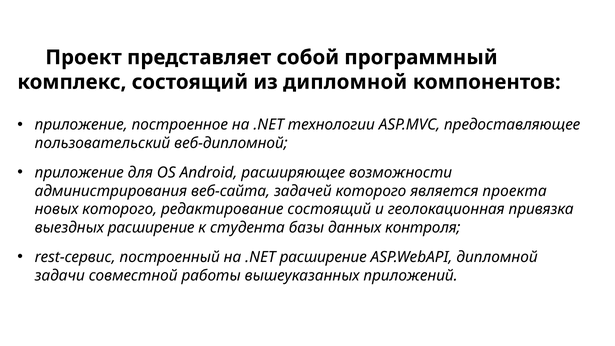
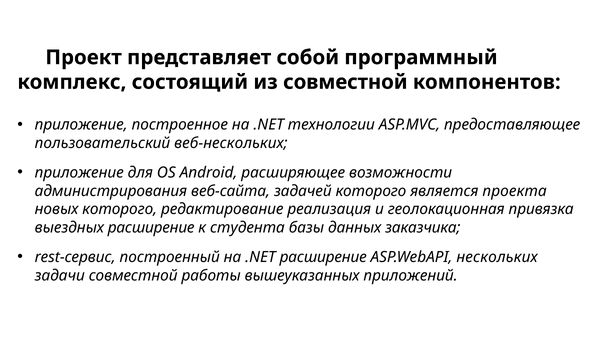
из дипломной: дипломной -> совместной (345, 82)
веб-дипломной: веб-дипломной -> веб-нескольких (231, 143)
редактирование состоящий: состоящий -> реализация (329, 209)
контроля: контроля -> заказчика (423, 228)
ASP.WebAPI дипломной: дипломной -> нескольких (497, 257)
